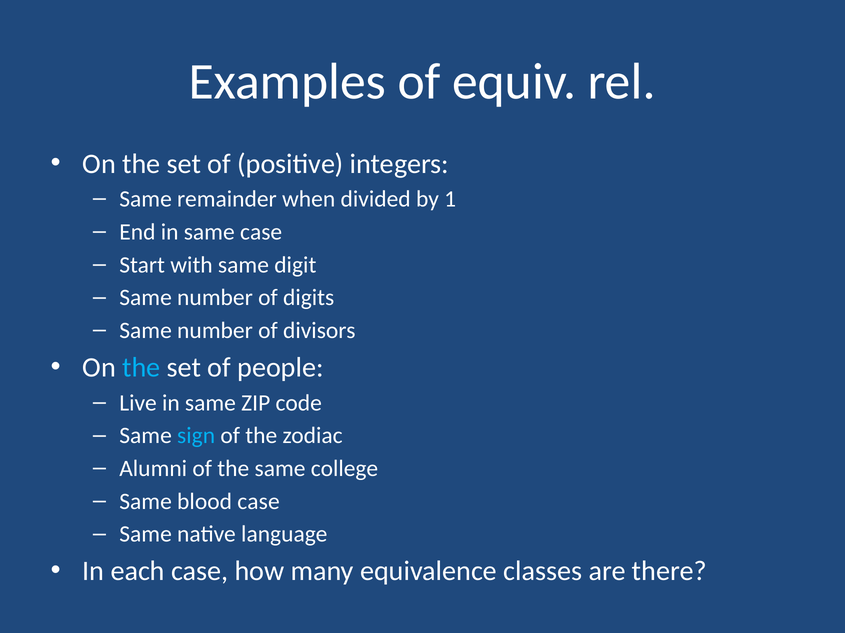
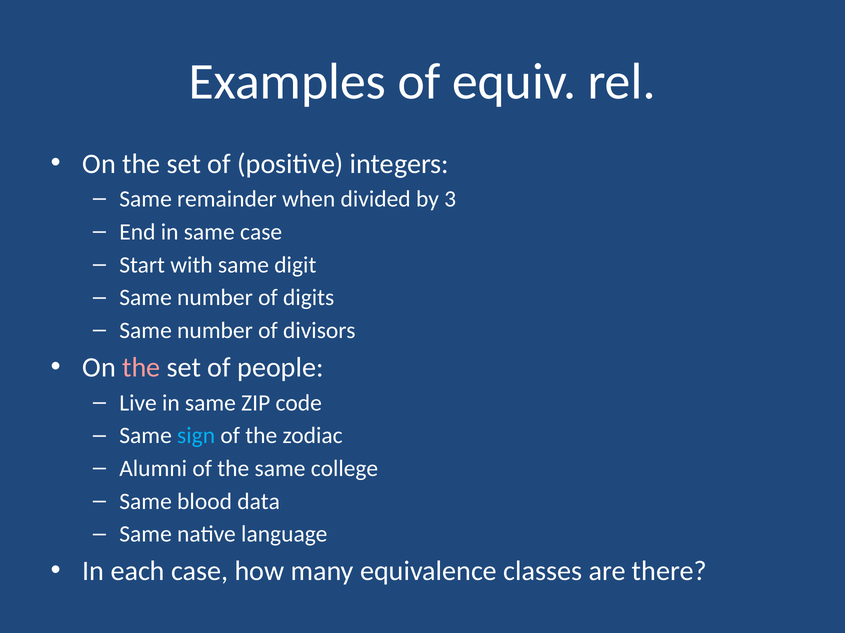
1: 1 -> 3 (450, 199)
the colour: light blue -> pink (141, 368)
blood case: case -> data (259, 502)
